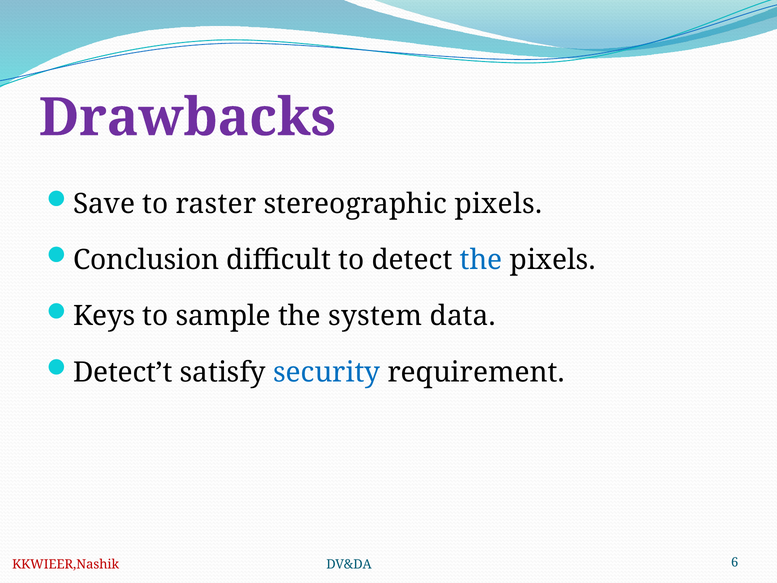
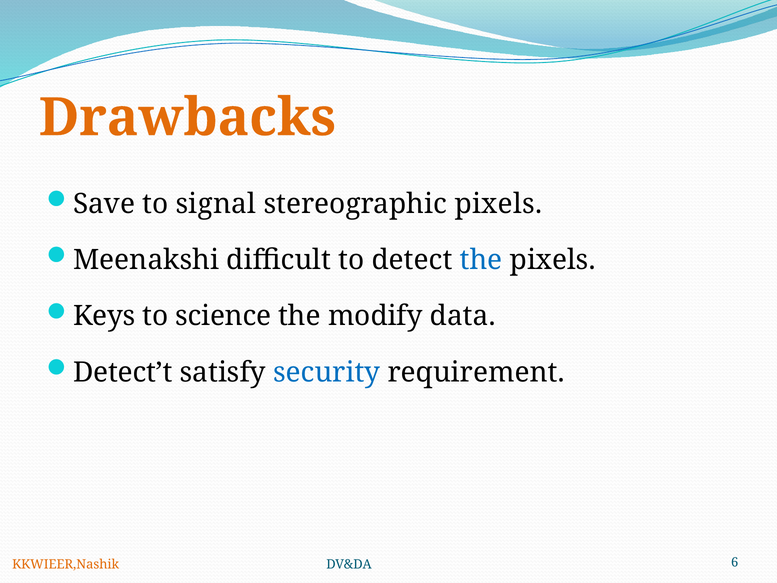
Drawbacks colour: purple -> orange (187, 118)
raster: raster -> signal (216, 204)
Conclusion: Conclusion -> Meenakshi (146, 260)
sample: sample -> science (223, 316)
system: system -> modify (375, 316)
KKWIEER,Nashik colour: red -> orange (66, 564)
